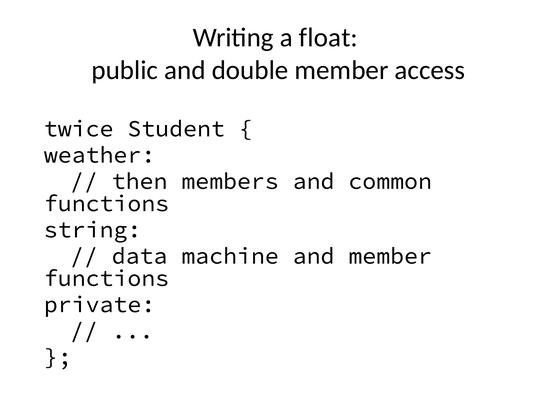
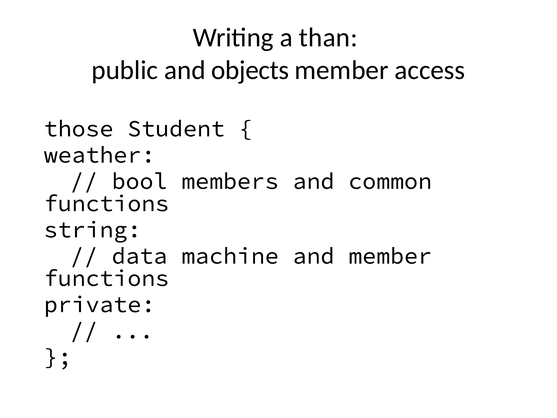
float: float -> than (328, 38)
double: double -> objects (250, 70)
twice: twice -> those (79, 129)
then: then -> bool (140, 181)
